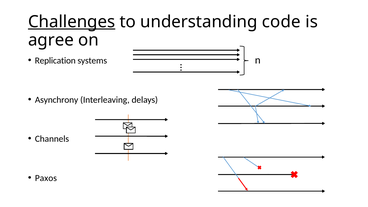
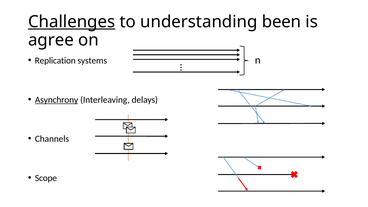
code: code -> been (281, 22)
Asynchrony underline: none -> present (57, 100)
Paxos: Paxos -> Scope (46, 178)
